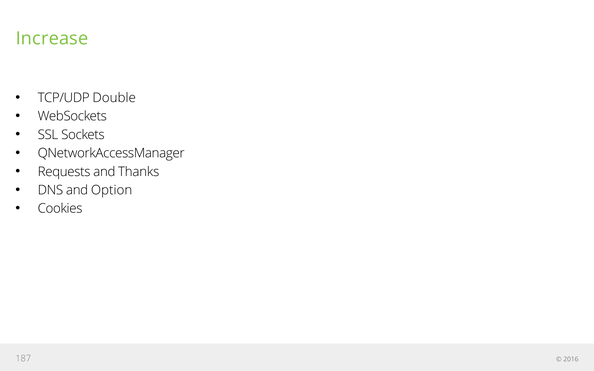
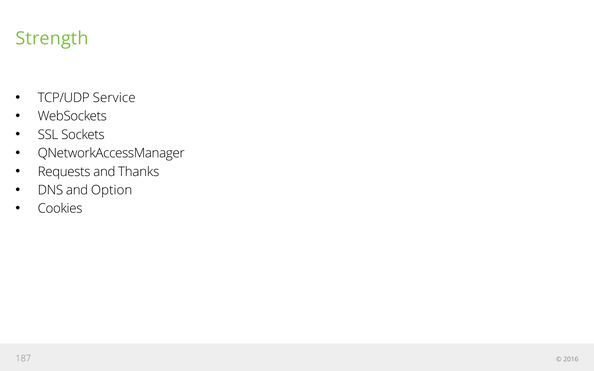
Increase: Increase -> Strength (52, 39)
Double: Double -> Service (114, 98)
